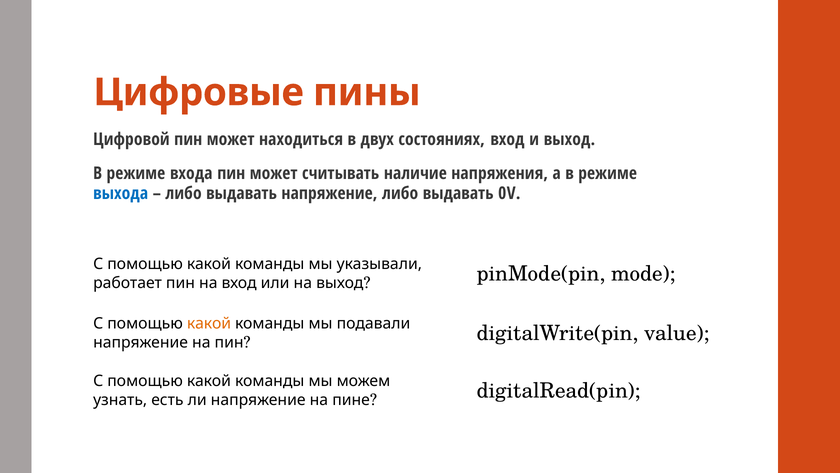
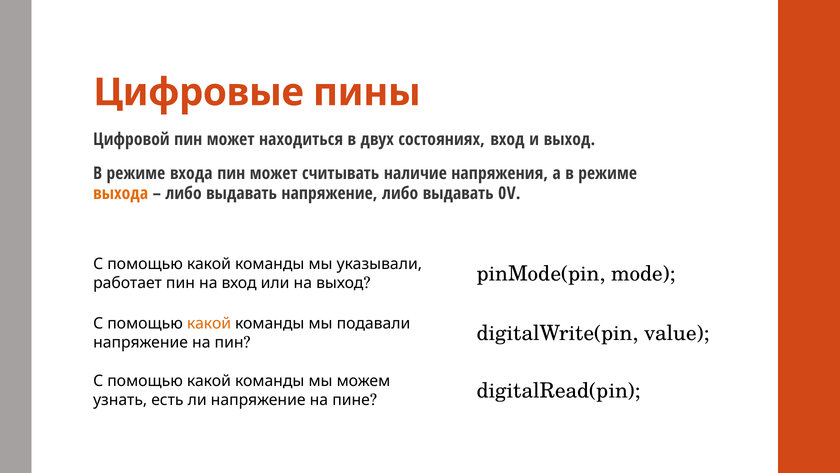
выхода colour: blue -> orange (121, 193)
